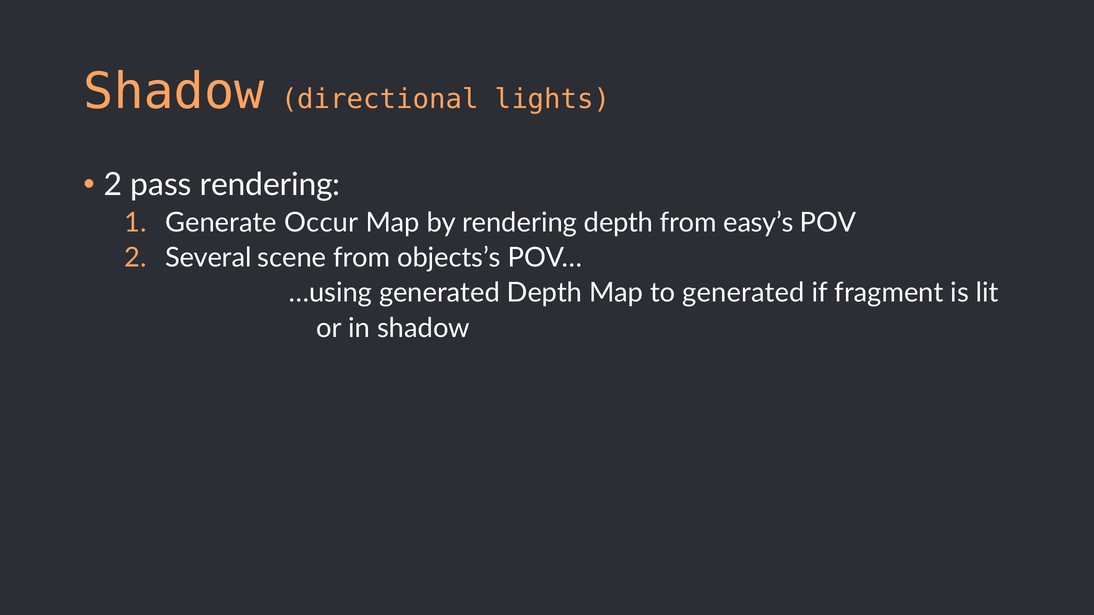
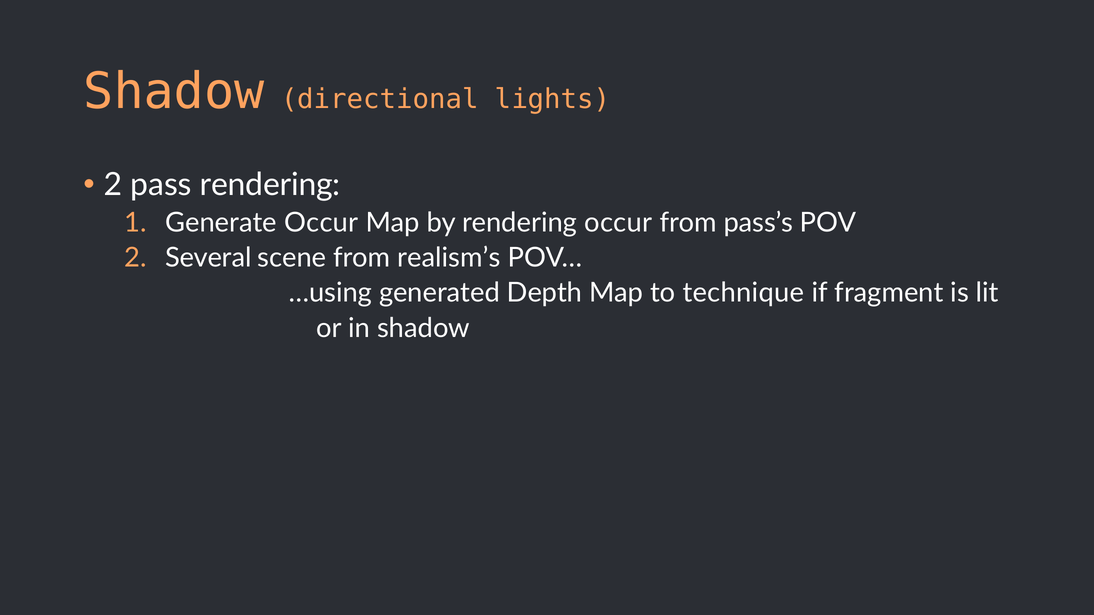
rendering depth: depth -> occur (618, 223)
easy’s: easy’s -> pass’s (759, 223)
objects’s: objects’s -> realism’s (449, 258)
to generated: generated -> technique (743, 293)
